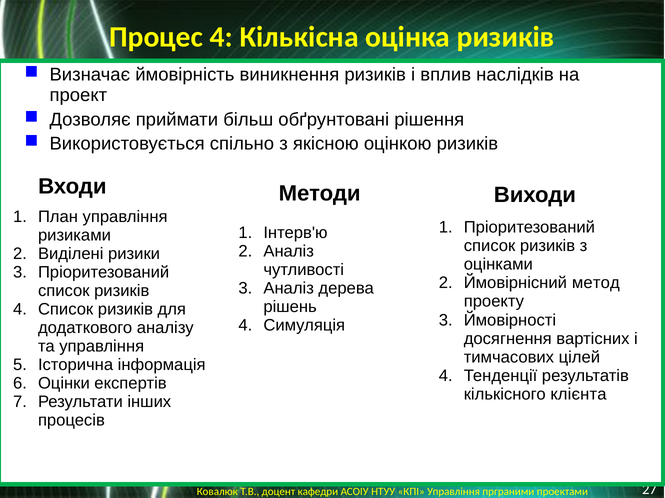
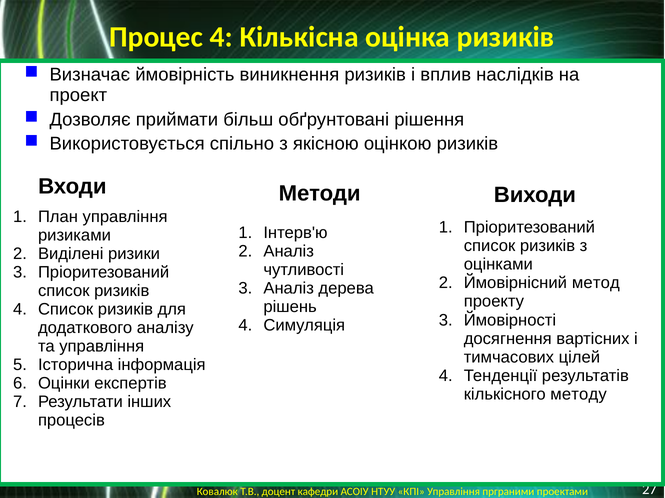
клієнта: клієнта -> методу (579, 395)
